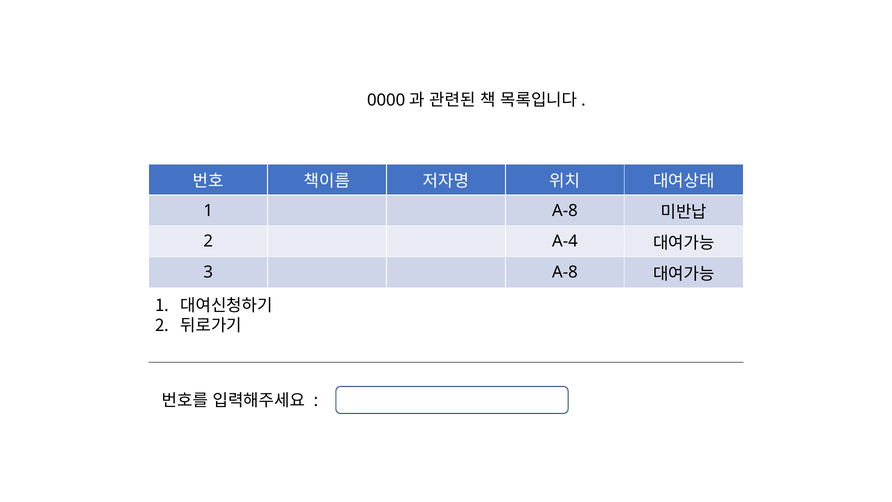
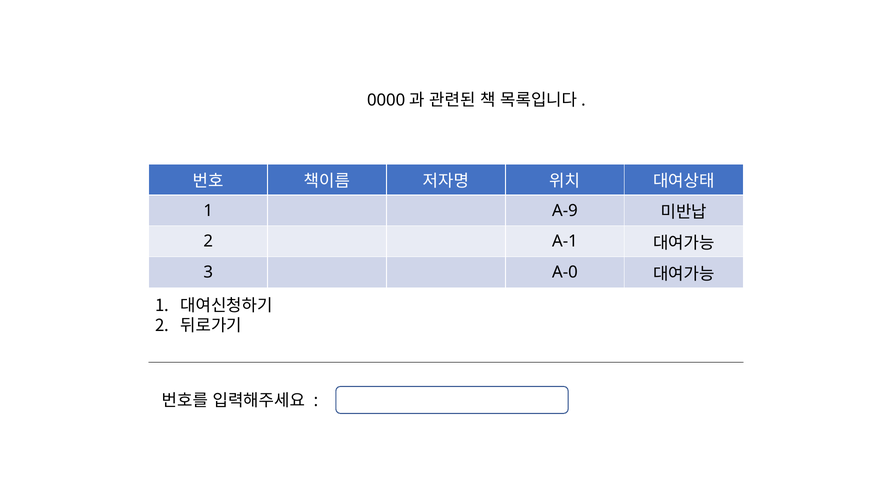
1 A-8: A-8 -> A-9 (565, 210)
A-4: A-4 -> A-1 (565, 241)
3 A-8: A-8 -> A-0 (565, 272)
